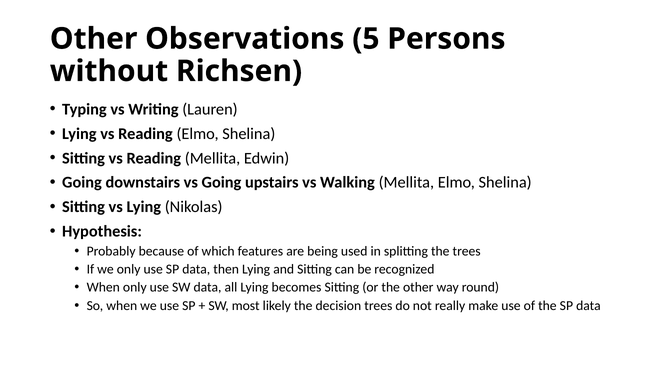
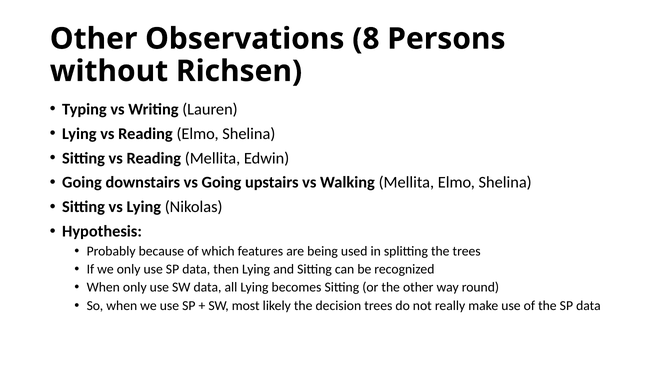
5: 5 -> 8 (366, 39)
